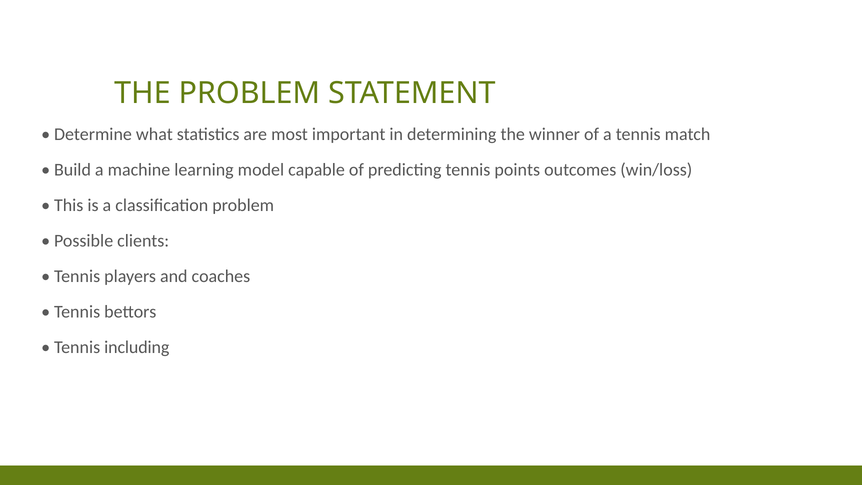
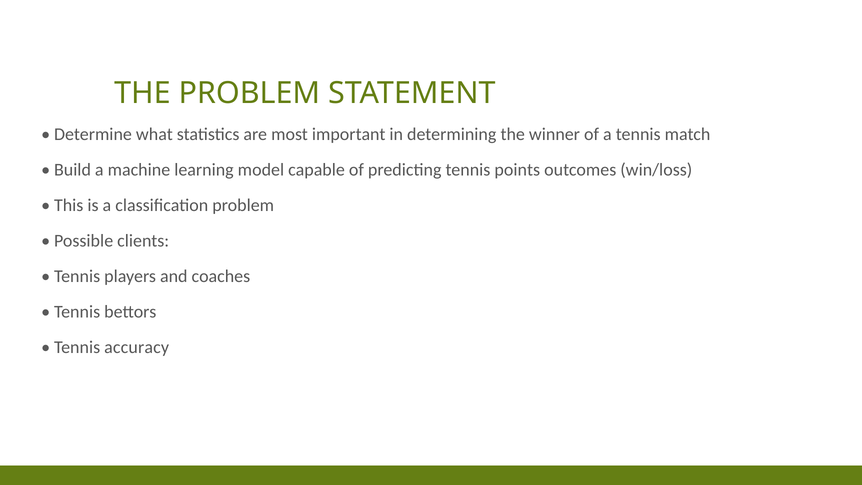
including: including -> accuracy (137, 347)
